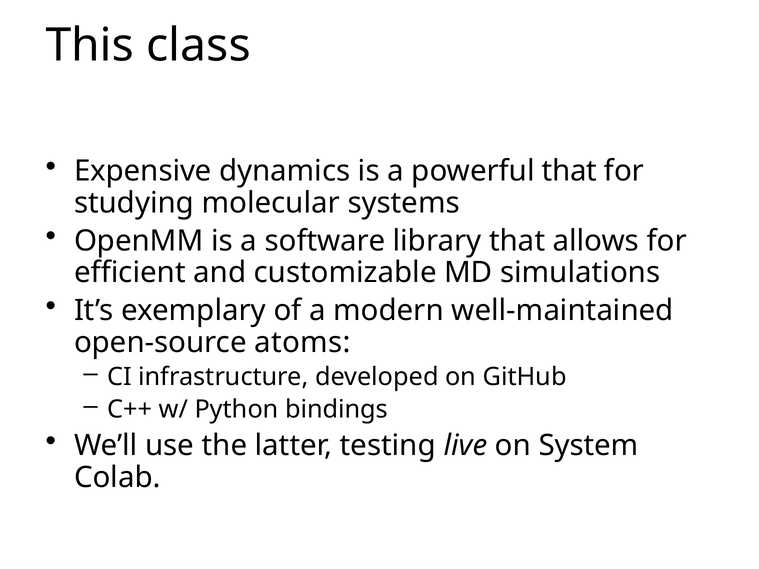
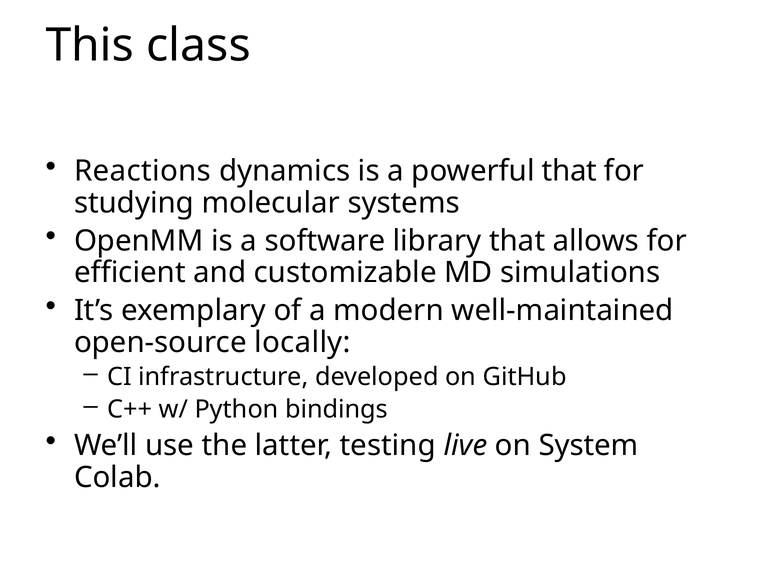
Expensive: Expensive -> Reactions (143, 171)
atoms: atoms -> locally (303, 343)
